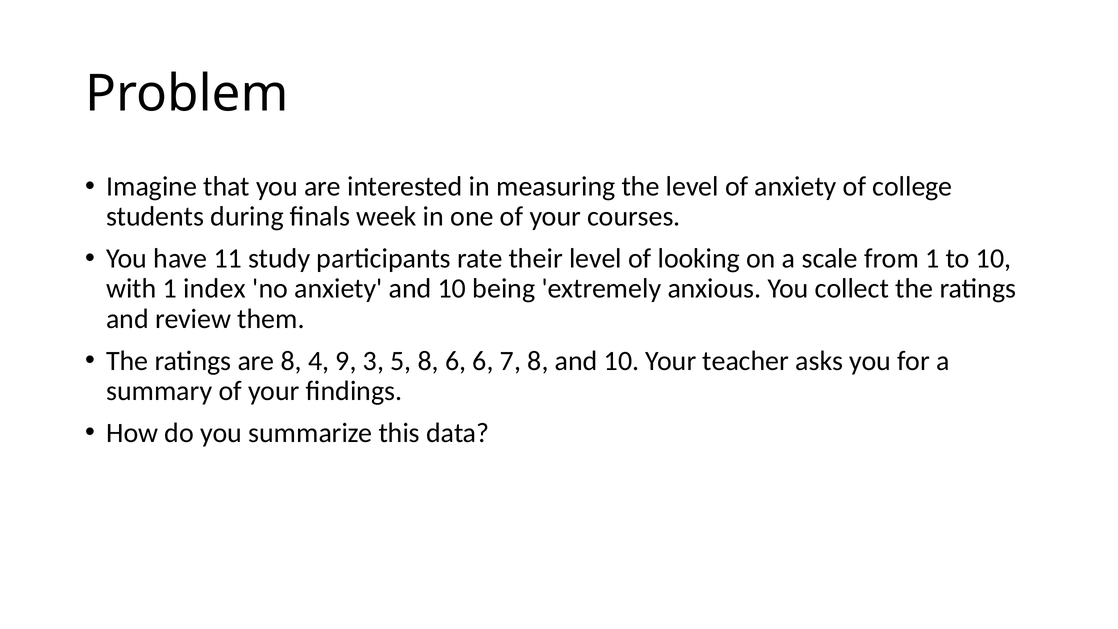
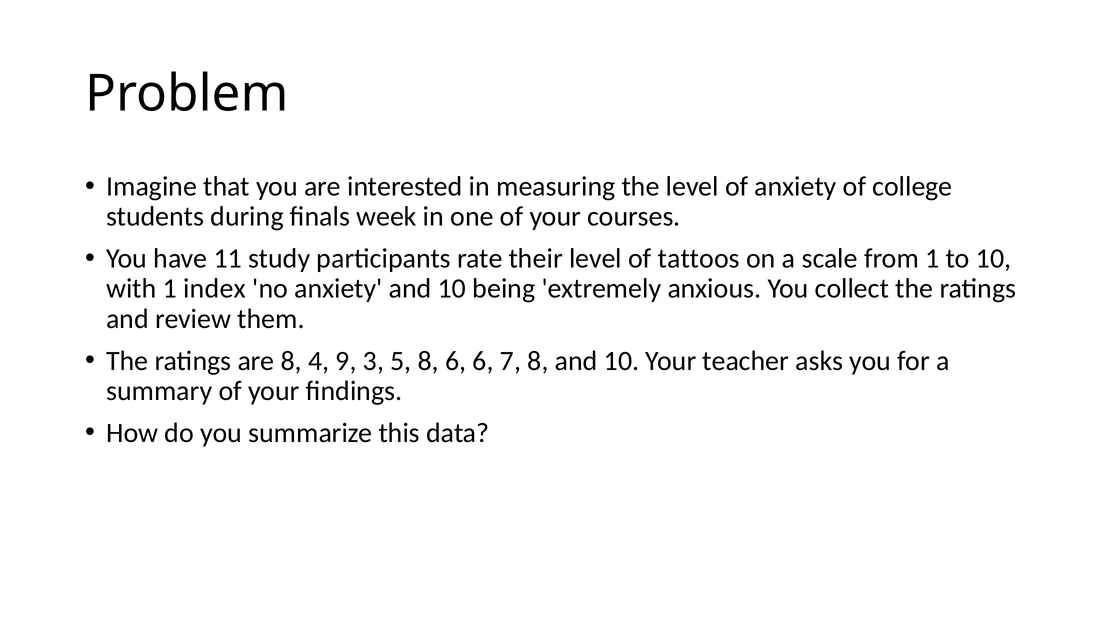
looking: looking -> tattoos (699, 259)
